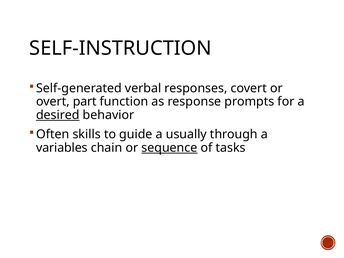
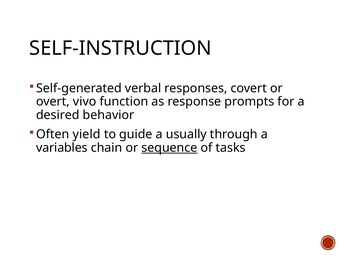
part: part -> vivo (85, 102)
desired underline: present -> none (58, 115)
skills: skills -> yield (87, 134)
